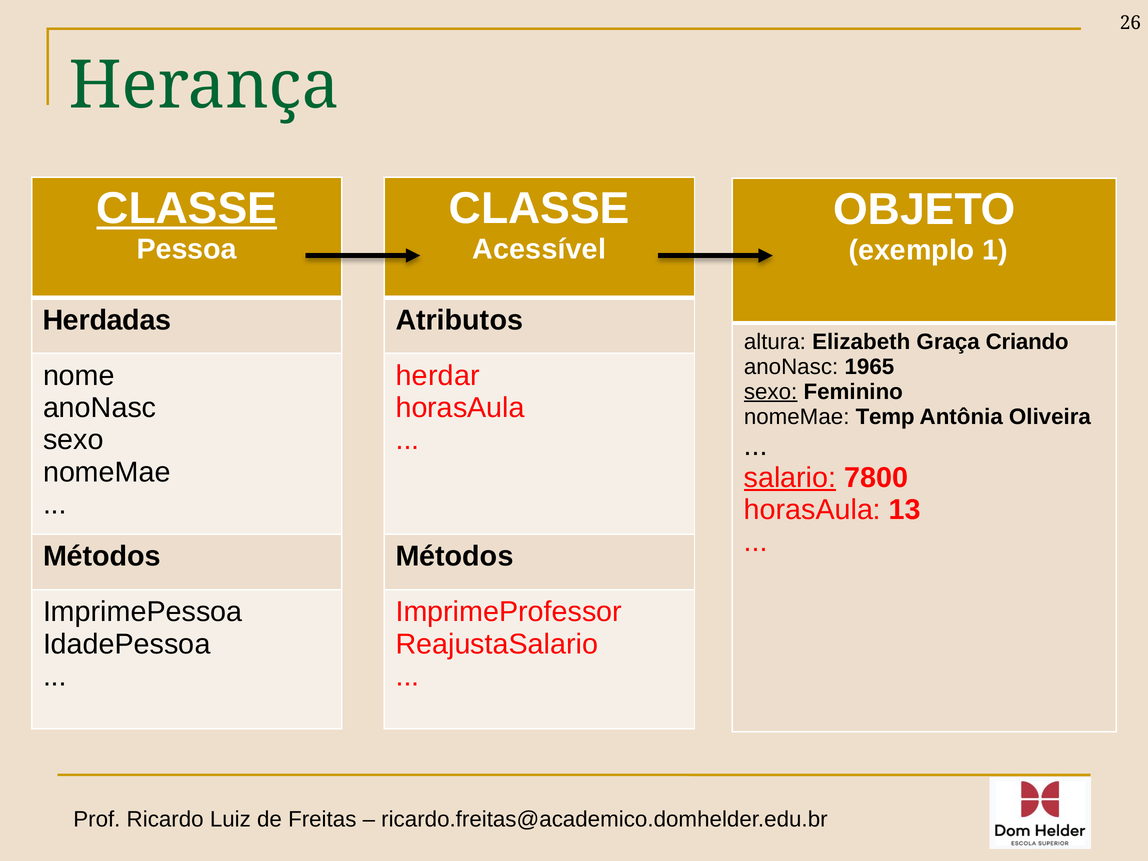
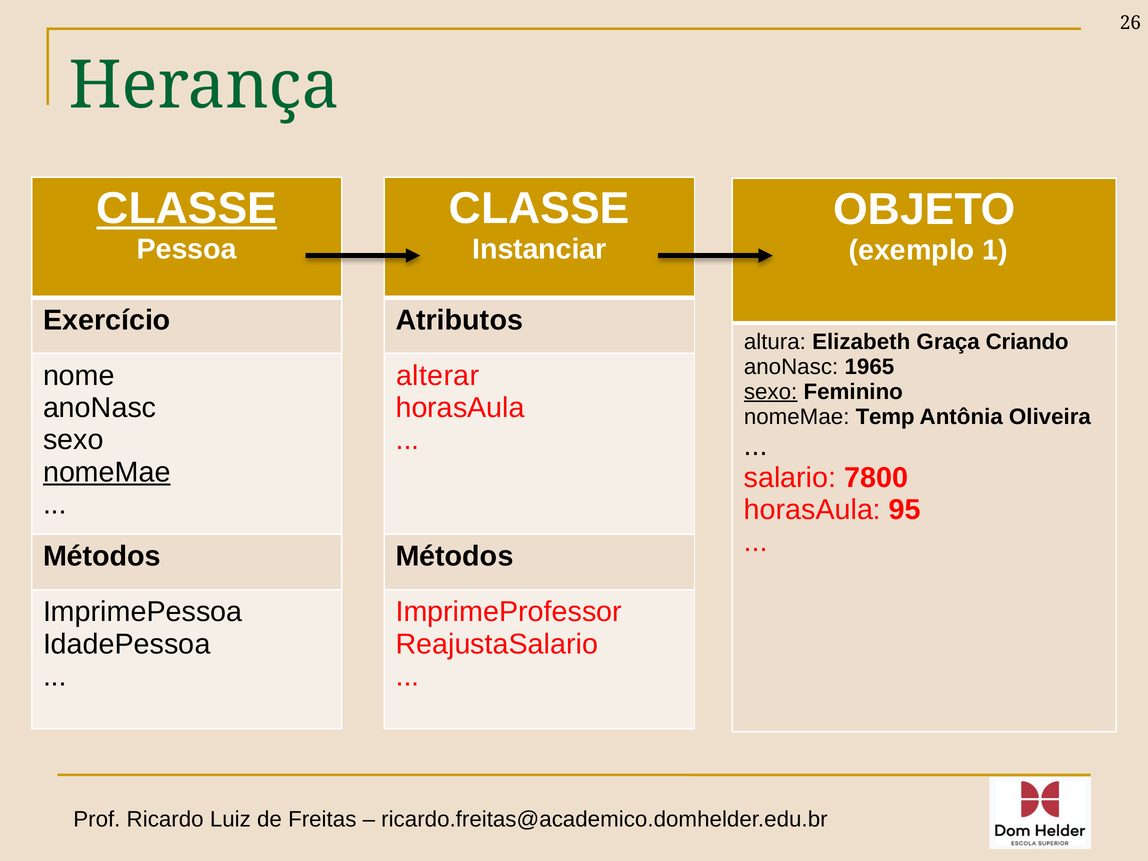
Acessível: Acessível -> Instanciar (539, 249)
Herdadas: Herdadas -> Exercício (107, 320)
herdar: herdar -> alterar (438, 376)
nomeMae underline: none -> present (107, 472)
salario underline: present -> none (790, 478)
13: 13 -> 95 (905, 510)
